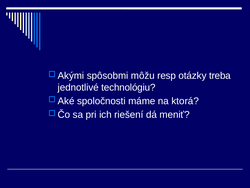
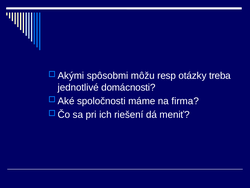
technológiu: technológiu -> domácnosti (128, 87)
ktorá: ktorá -> firma (185, 101)
